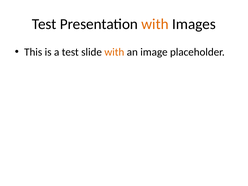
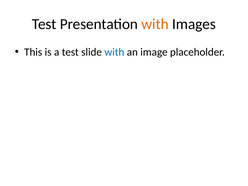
with colour: orange -> blue (114, 52)
